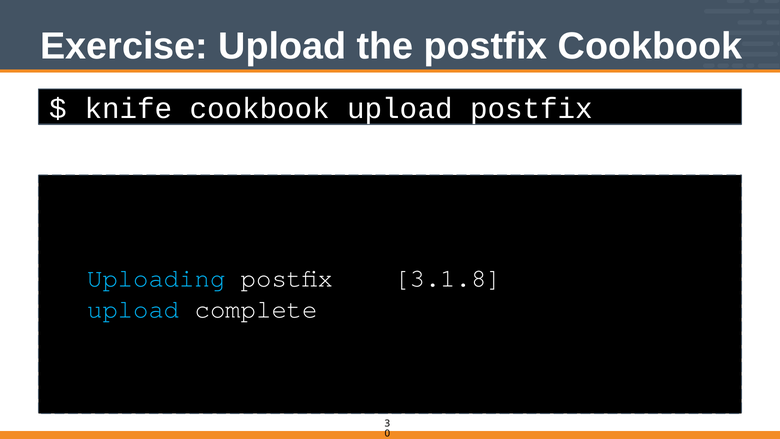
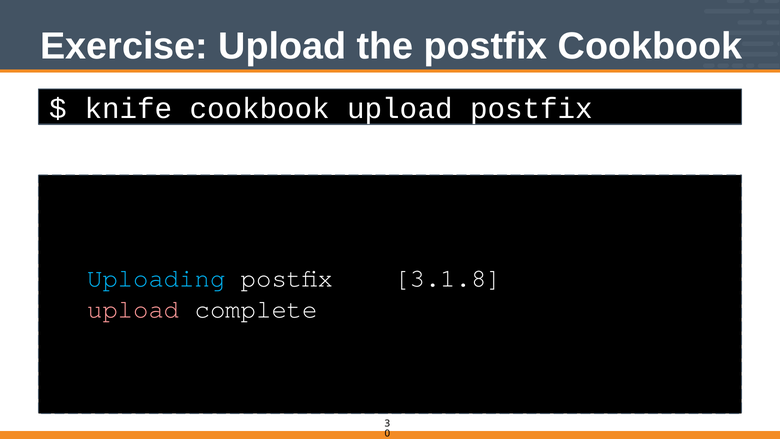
upload colour: light blue -> pink (133, 309)
